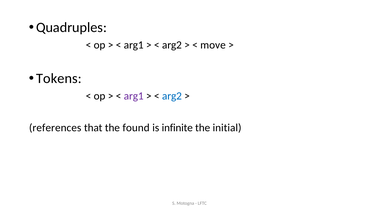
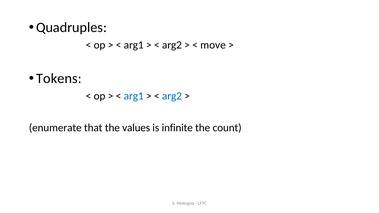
arg1 colour: purple -> blue (134, 96)
references: references -> enumerate (55, 128)
found: found -> values (136, 128)
initial: initial -> count (227, 128)
